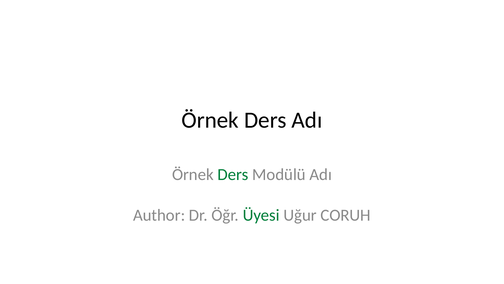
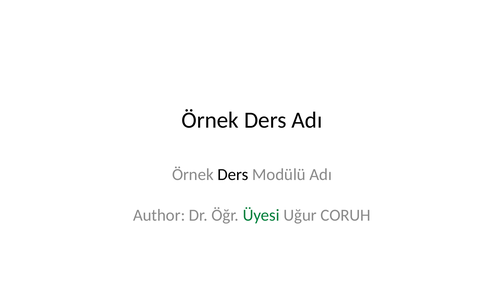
Ders colour: green -> black (233, 174)
